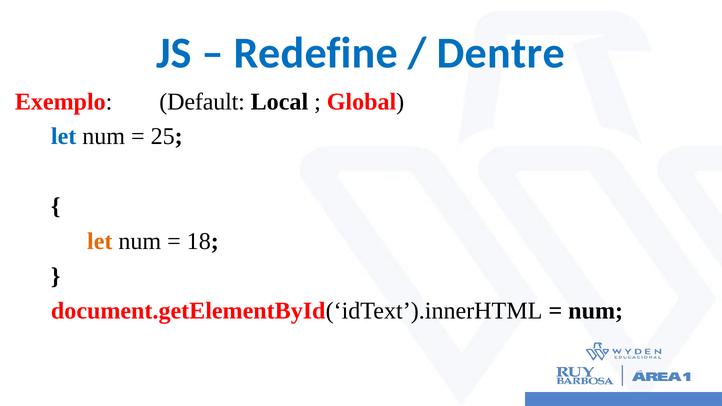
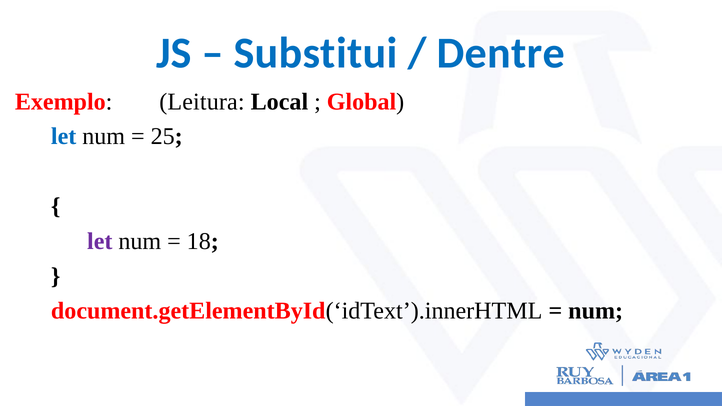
Redefine: Redefine -> Substitui (316, 53)
Default: Default -> Leitura (202, 102)
let colour: orange -> purple (100, 241)
